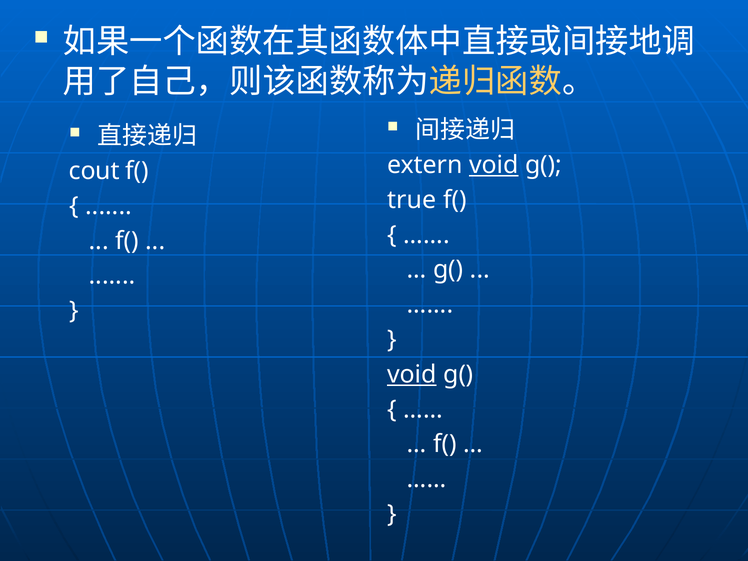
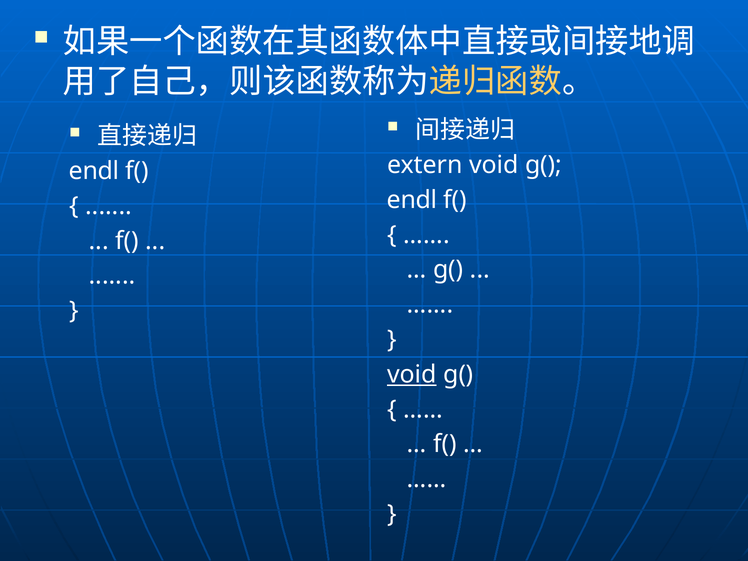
void underline: present -> none (494, 165)
cout: cout -> endl (94, 171)
true: true -> endl (412, 200)
